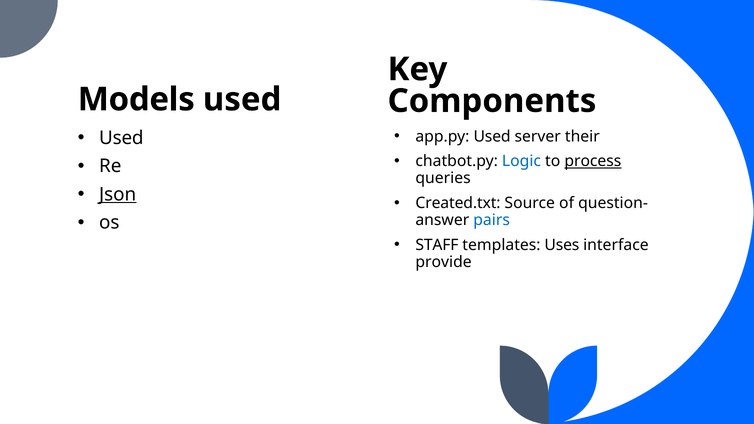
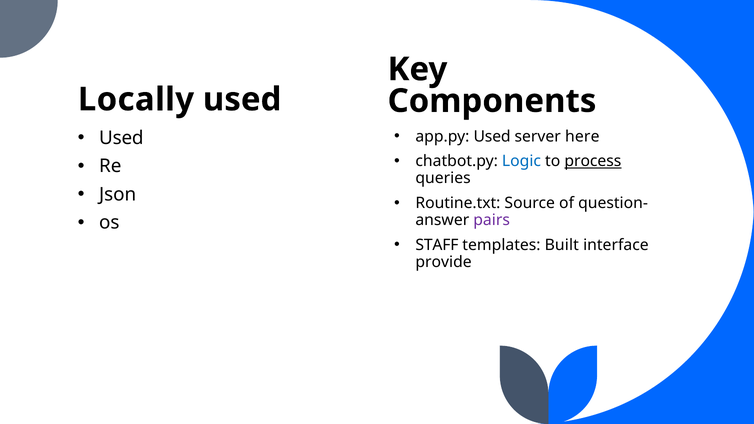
Models: Models -> Locally (136, 99)
their: their -> here (582, 136)
Json underline: present -> none (118, 194)
Created.txt: Created.txt -> Routine.txt (458, 203)
pairs colour: blue -> purple (492, 220)
Uses: Uses -> Built (562, 245)
